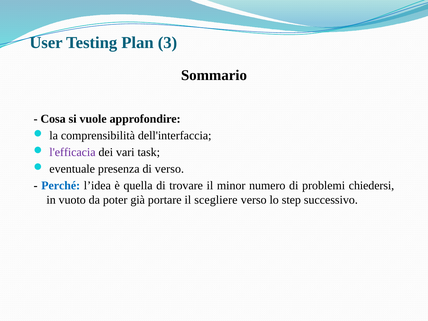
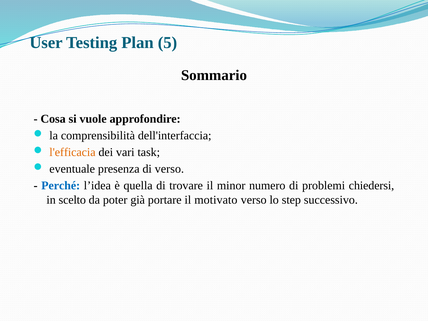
3: 3 -> 5 (167, 43)
l'efficacia colour: purple -> orange (72, 152)
vuoto: vuoto -> scelto (72, 200)
scegliere: scegliere -> motivato (216, 200)
